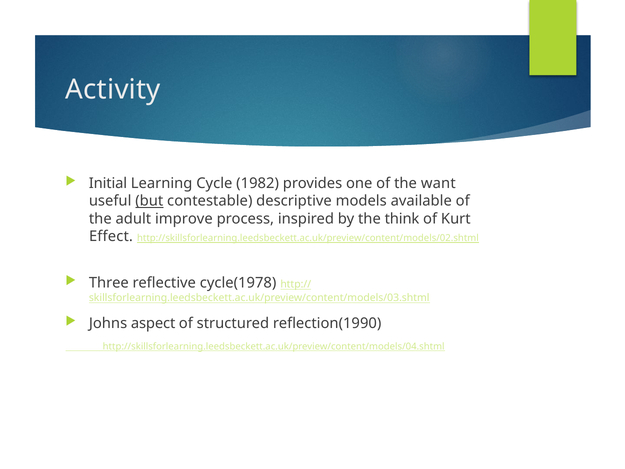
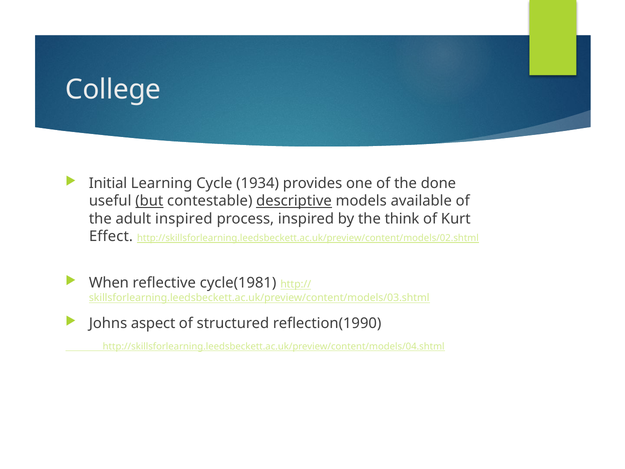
Activity: Activity -> College (113, 90)
1982: 1982 -> 1934 (258, 183)
want: want -> done (438, 183)
descriptive underline: none -> present (294, 201)
adult improve: improve -> inspired (184, 219)
Three: Three -> When (109, 283)
cycle(1978: cycle(1978 -> cycle(1981 (238, 283)
